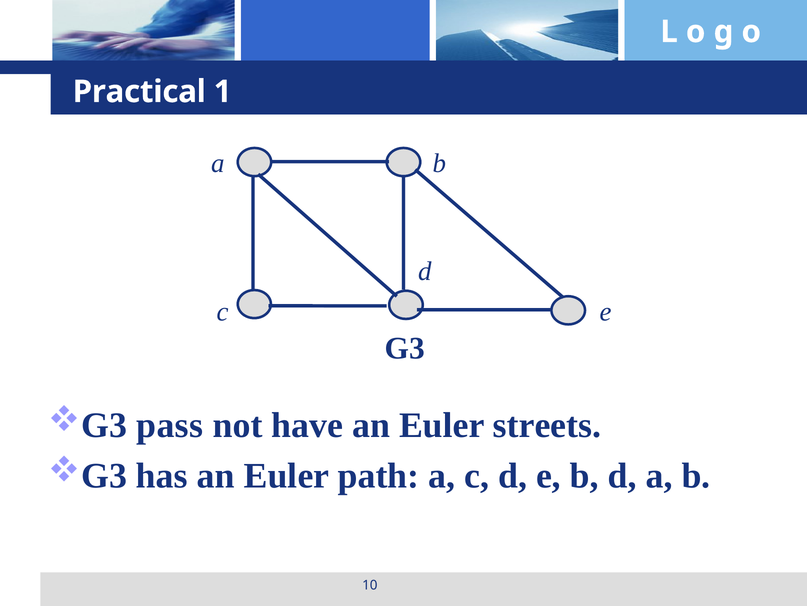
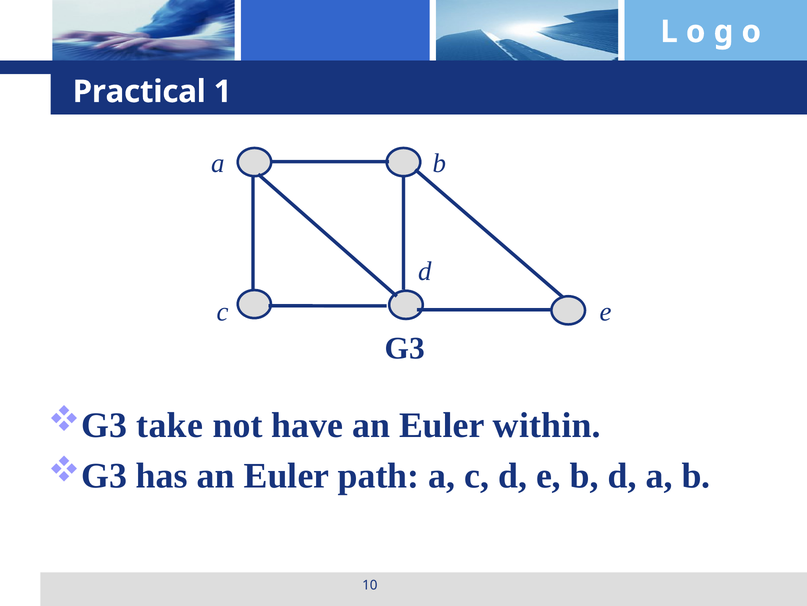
pass: pass -> take (170, 425)
streets: streets -> within (547, 425)
